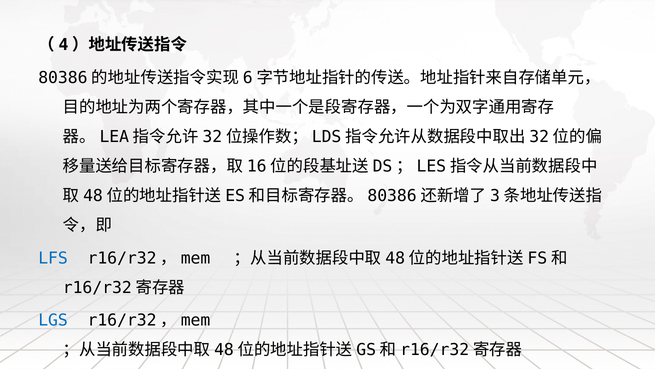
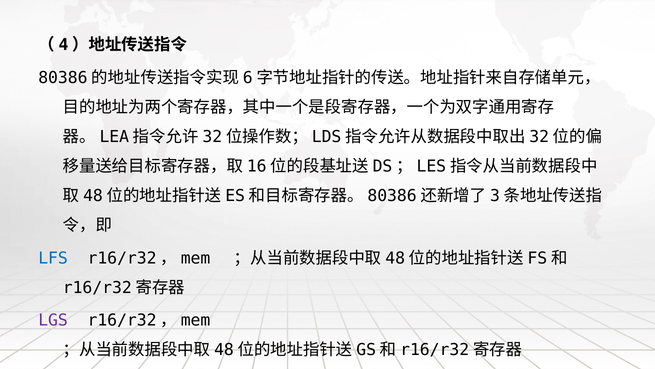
LGS colour: blue -> purple (53, 320)
